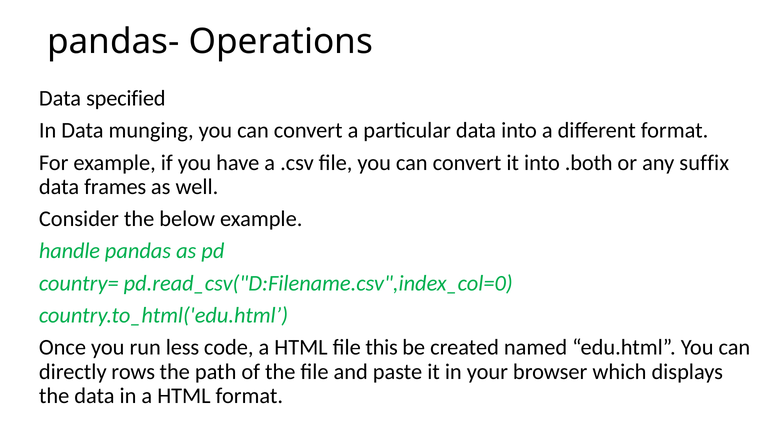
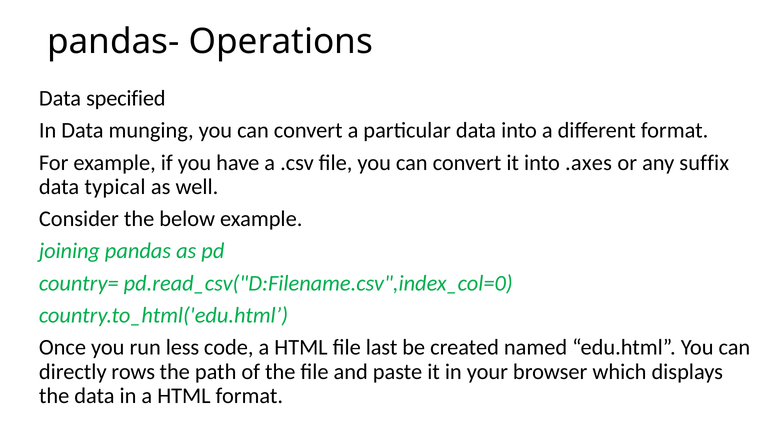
.both: .both -> .axes (589, 163)
frames: frames -> typical (115, 187)
handle: handle -> joining (69, 251)
this: this -> last (382, 348)
